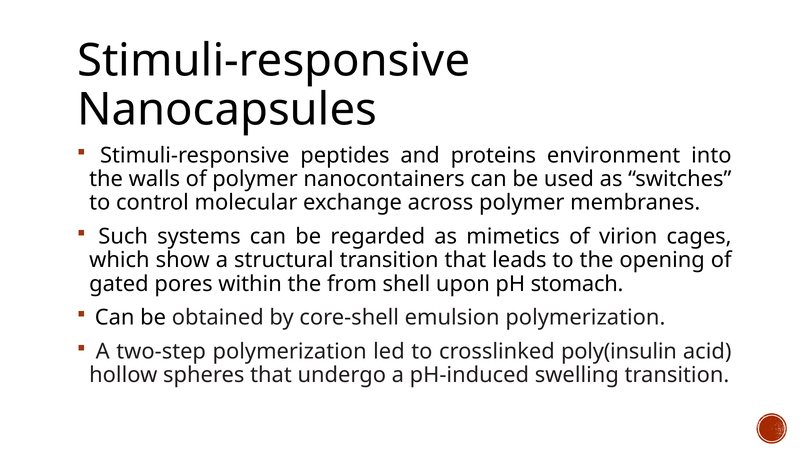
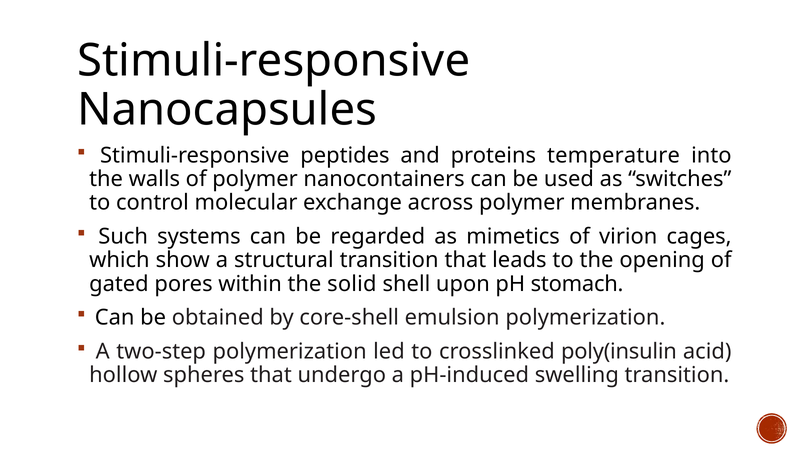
environment: environment -> temperature (613, 155)
from: from -> solid (352, 284)
